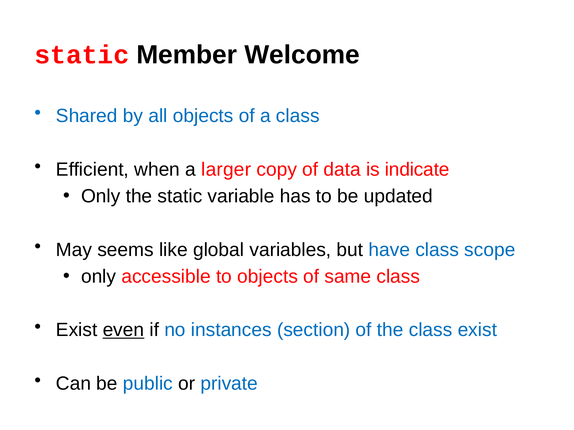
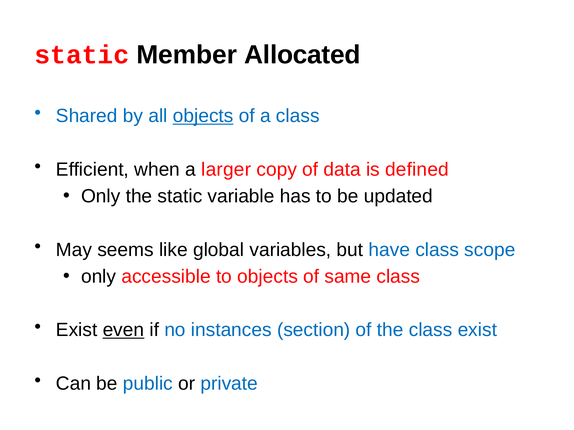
Welcome: Welcome -> Allocated (302, 55)
objects underline: none -> present (203, 116)
indicate: indicate -> defined (417, 170)
